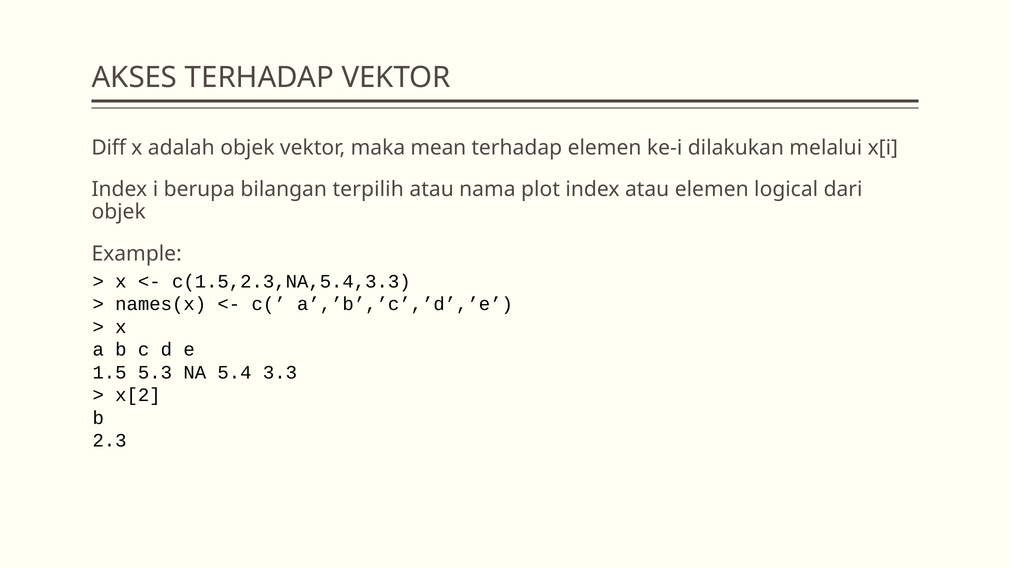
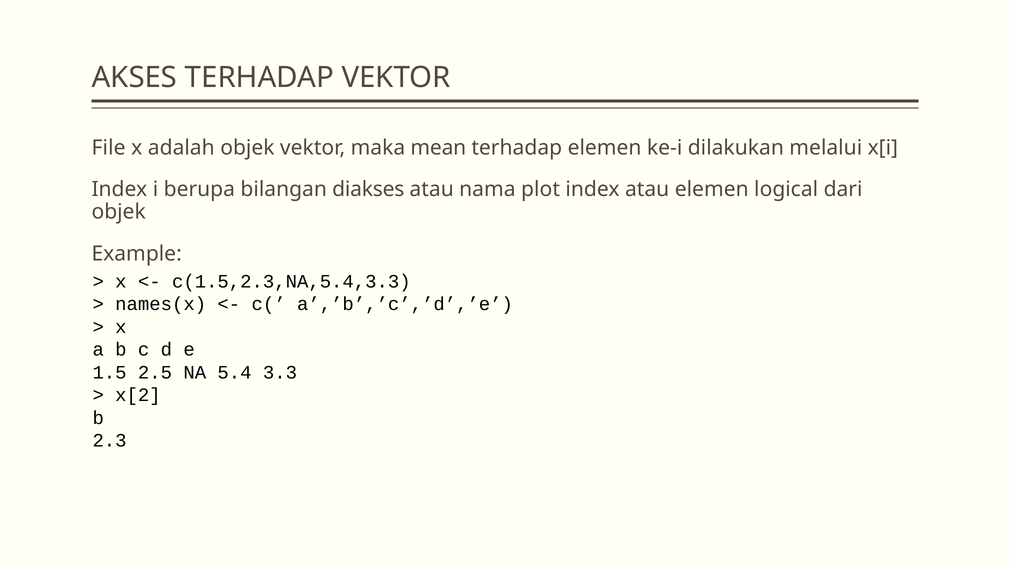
Diff: Diff -> File (109, 148)
terpilih: terpilih -> diakses (368, 189)
5.3: 5.3 -> 2.5 (155, 372)
